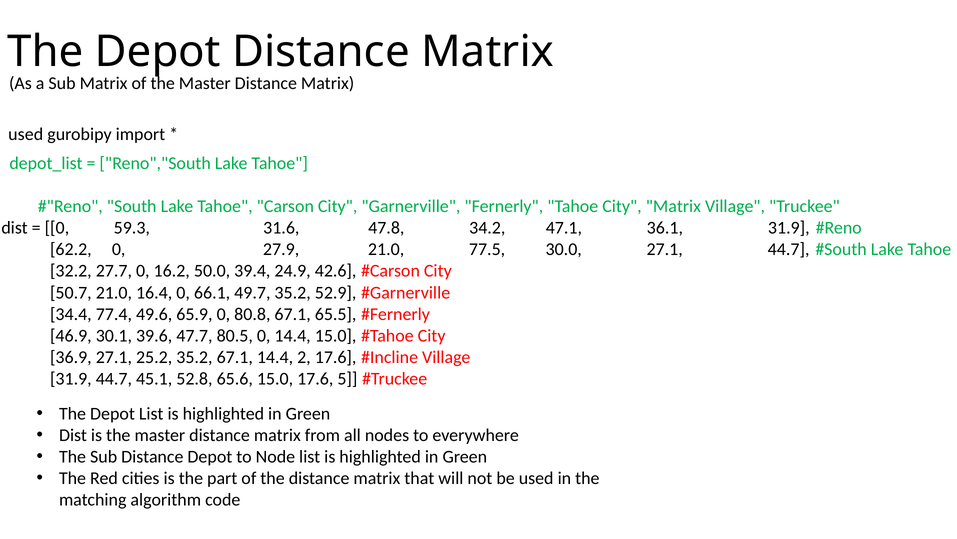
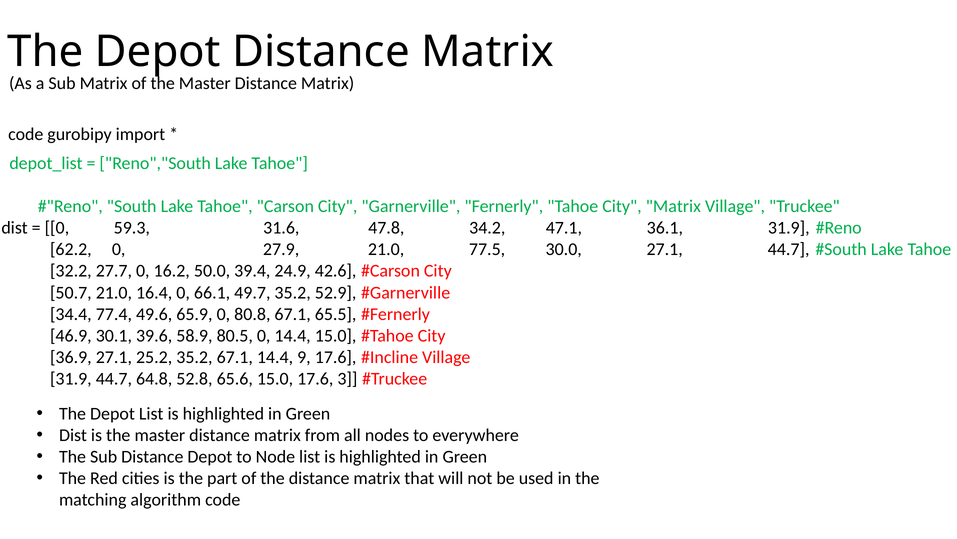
used: used -> code (26, 134)
47.7: 47.7 -> 58.9 (194, 335)
2: 2 -> 9 (304, 357)
45.1: 45.1 -> 64.8 (154, 378)
5: 5 -> 3 (347, 378)
